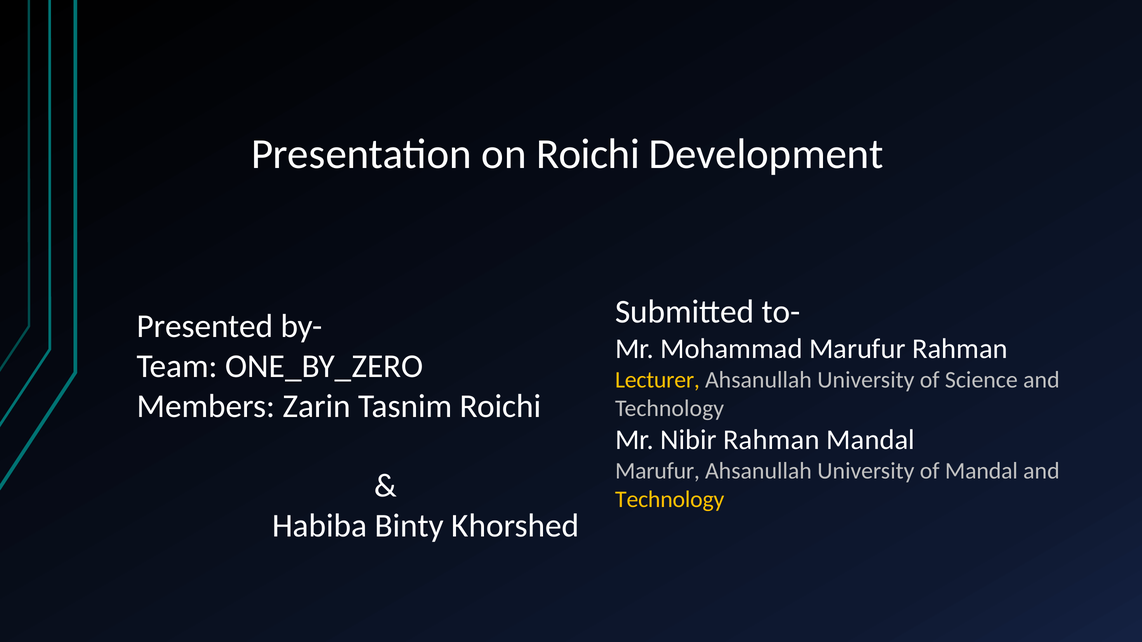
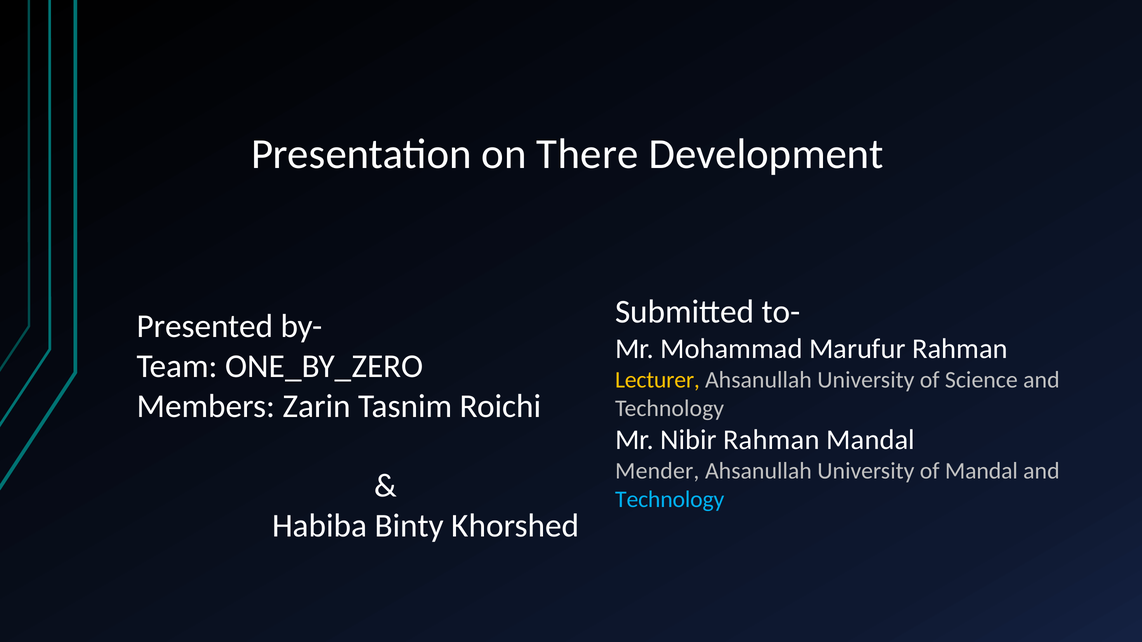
on Roichi: Roichi -> There (588, 154)
Marufur: Marufur -> Mender (657, 471)
Technology colour: yellow -> light blue (670, 500)
